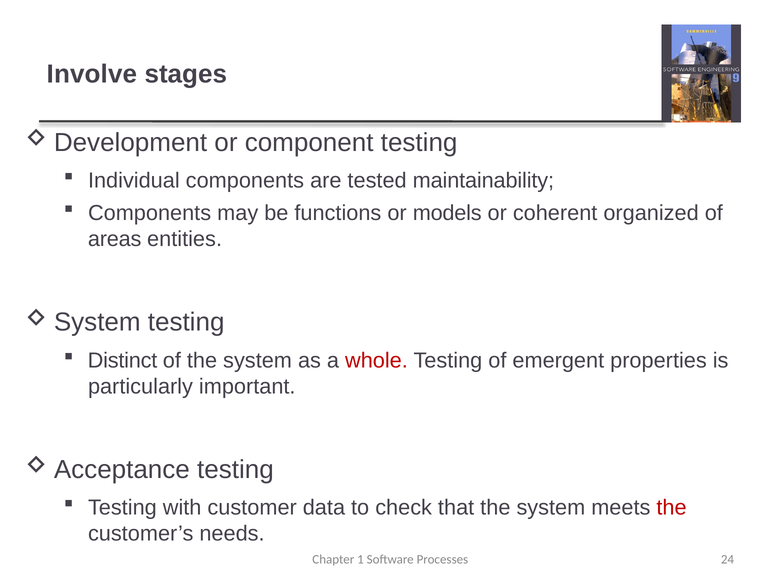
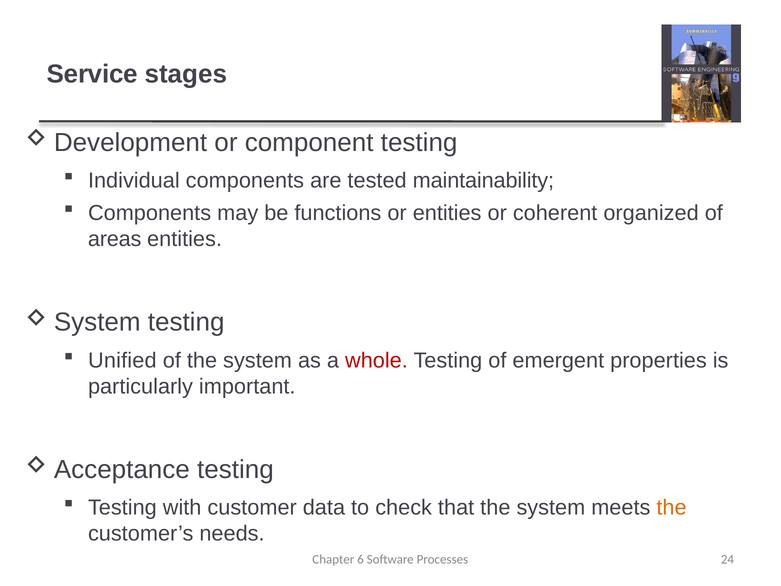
Involve: Involve -> Service (92, 74)
or models: models -> entities (447, 213)
Distinct: Distinct -> Unified (122, 360)
the colour: red -> orange (672, 507)
1: 1 -> 6 (361, 559)
